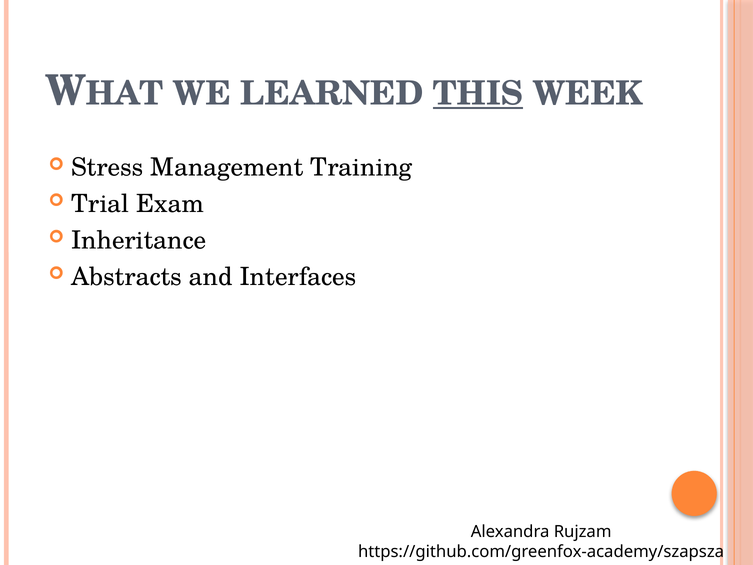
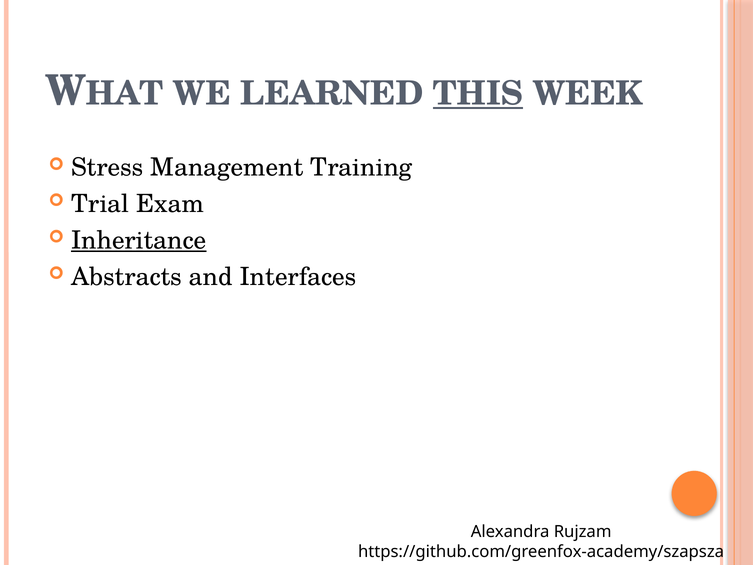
Inheritance underline: none -> present (139, 240)
